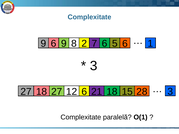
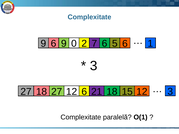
8: 8 -> 0 (74, 44)
15 28: 28 -> 12 (142, 92)
